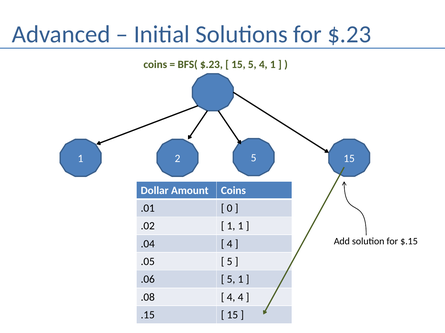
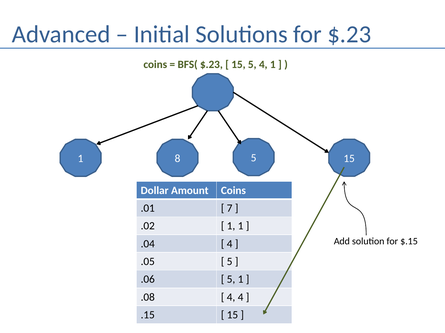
2: 2 -> 8 (177, 159)
0: 0 -> 7 (230, 209)
